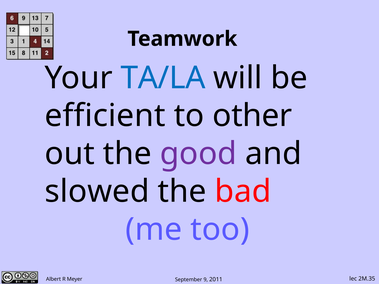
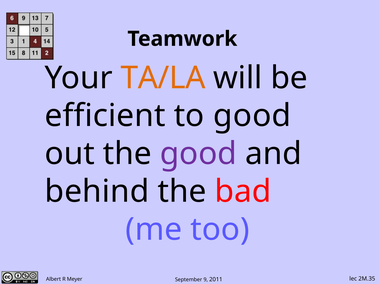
TA/LA colour: blue -> orange (163, 78)
to other: other -> good (252, 116)
slowed: slowed -> behind (97, 192)
